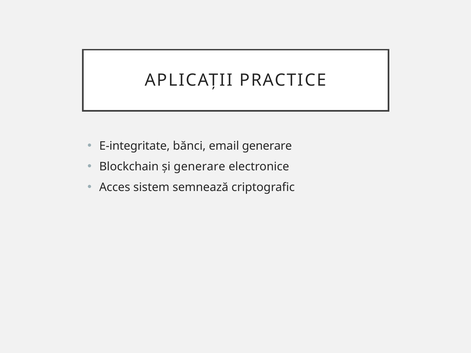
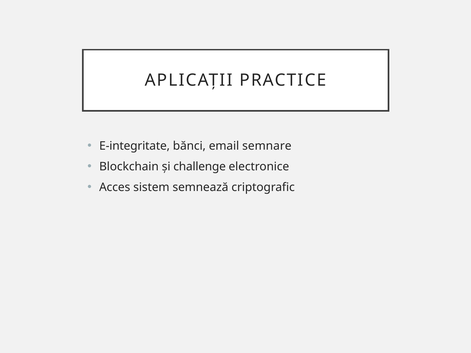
email generare: generare -> semnare (267, 146)
și generare: generare -> challenge (200, 167)
